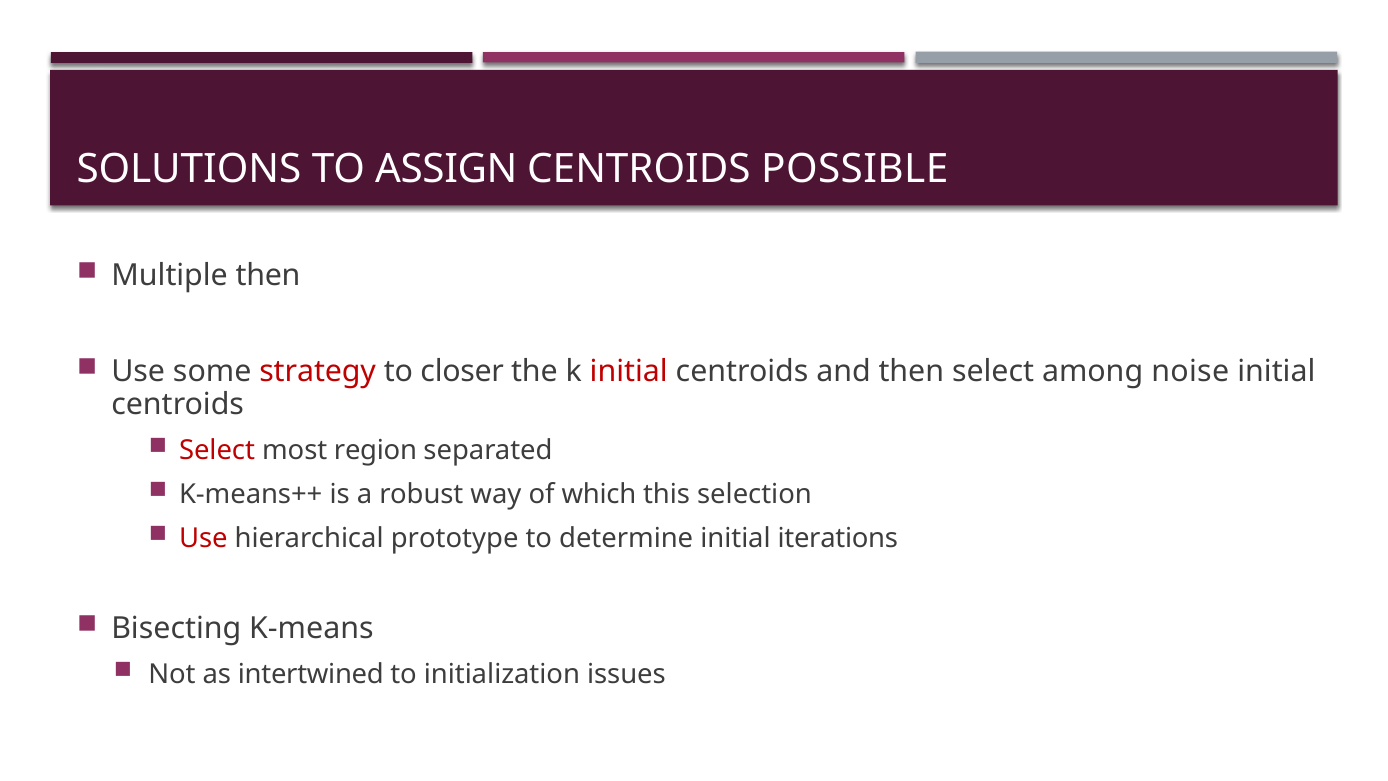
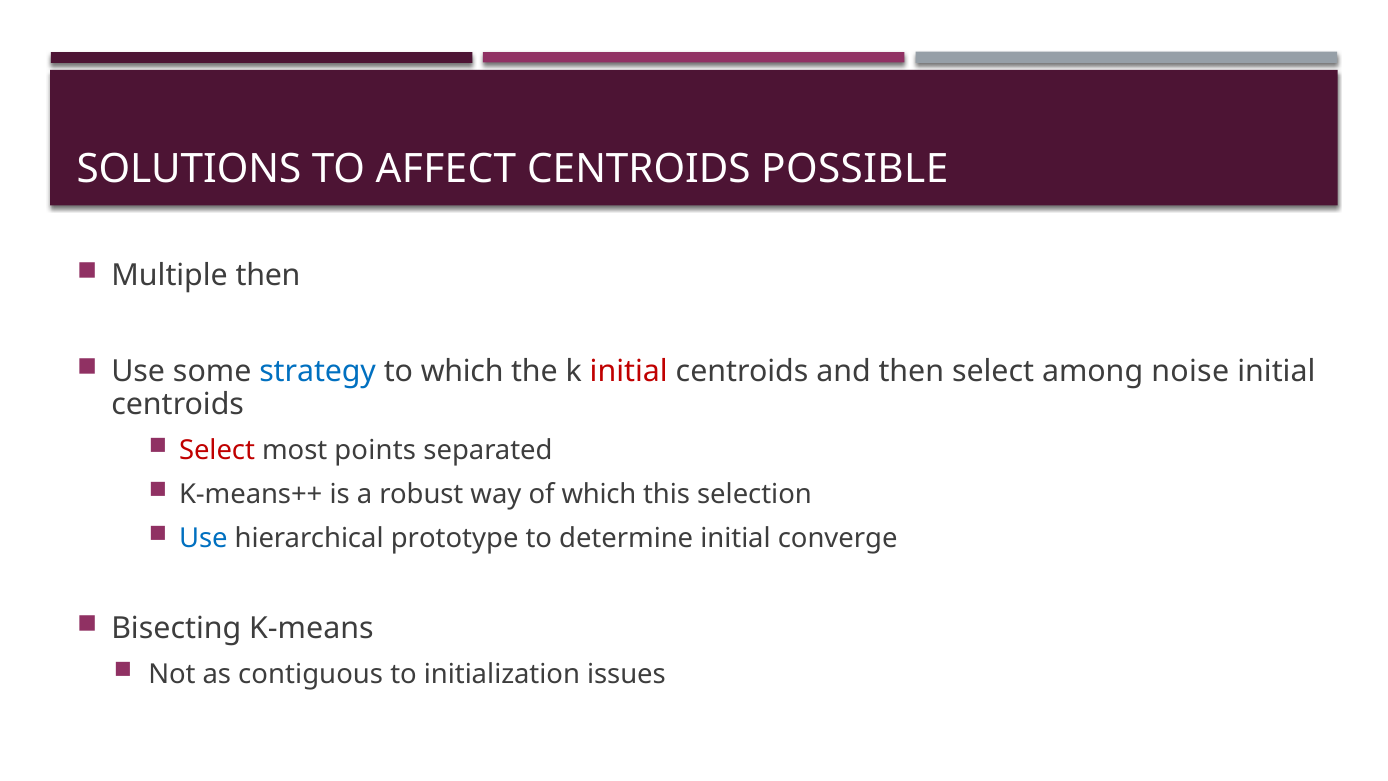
ASSIGN: ASSIGN -> AFFECT (446, 169)
strategy colour: red -> blue (318, 371)
to closer: closer -> which (462, 371)
region: region -> points (375, 450)
Use colour: red -> blue (203, 538)
iterations: iterations -> converge (838, 538)
intertwined: intertwined -> contiguous (311, 674)
